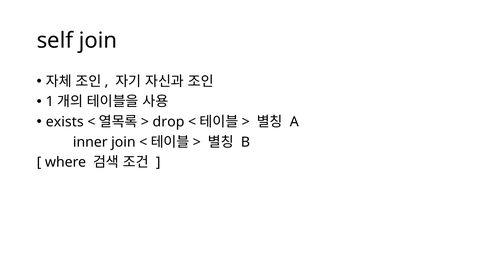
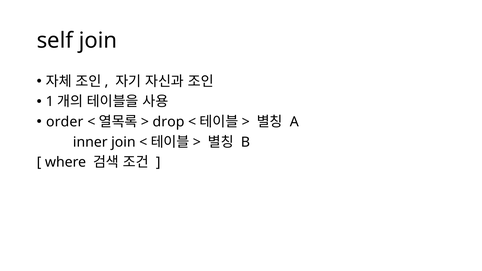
exists: exists -> order (65, 122)
